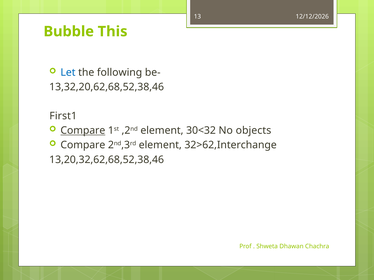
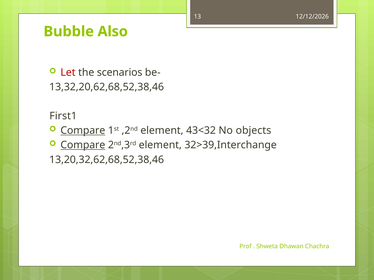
This: This -> Also (113, 32)
Let colour: blue -> red (68, 73)
following: following -> scenarios (120, 73)
30<32: 30<32 -> 43<32 (201, 131)
Compare underline: none -> present (83, 145)
32>62,Interchange: 32>62,Interchange -> 32>39,Interchange (231, 145)
